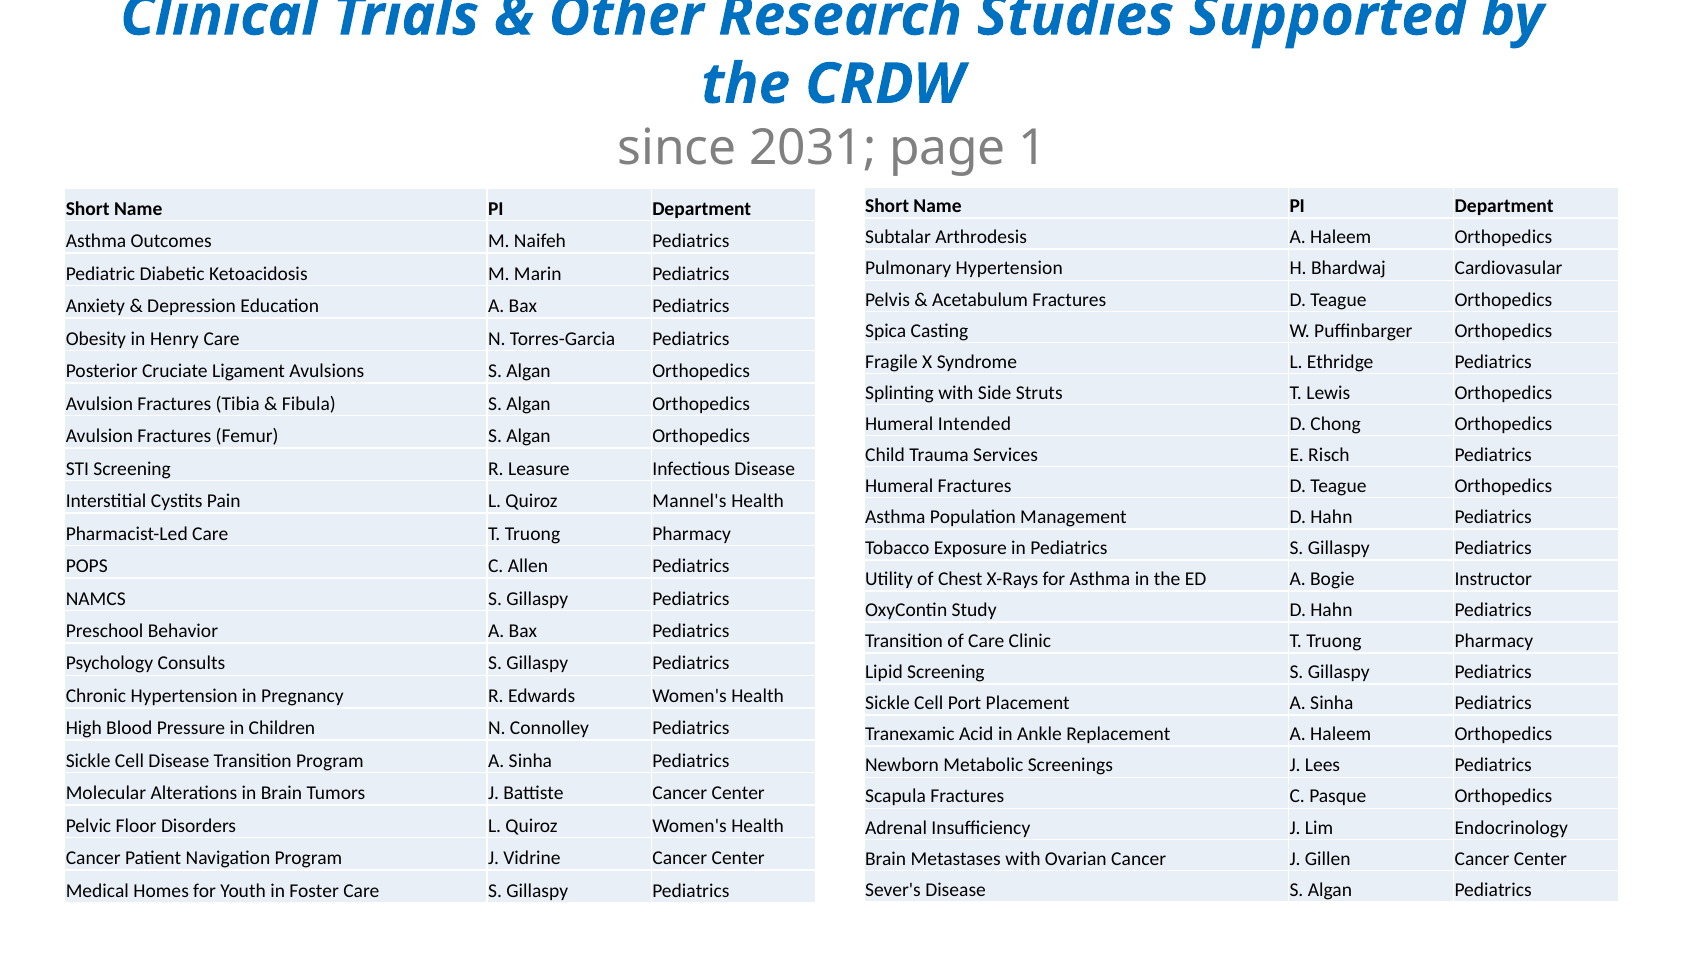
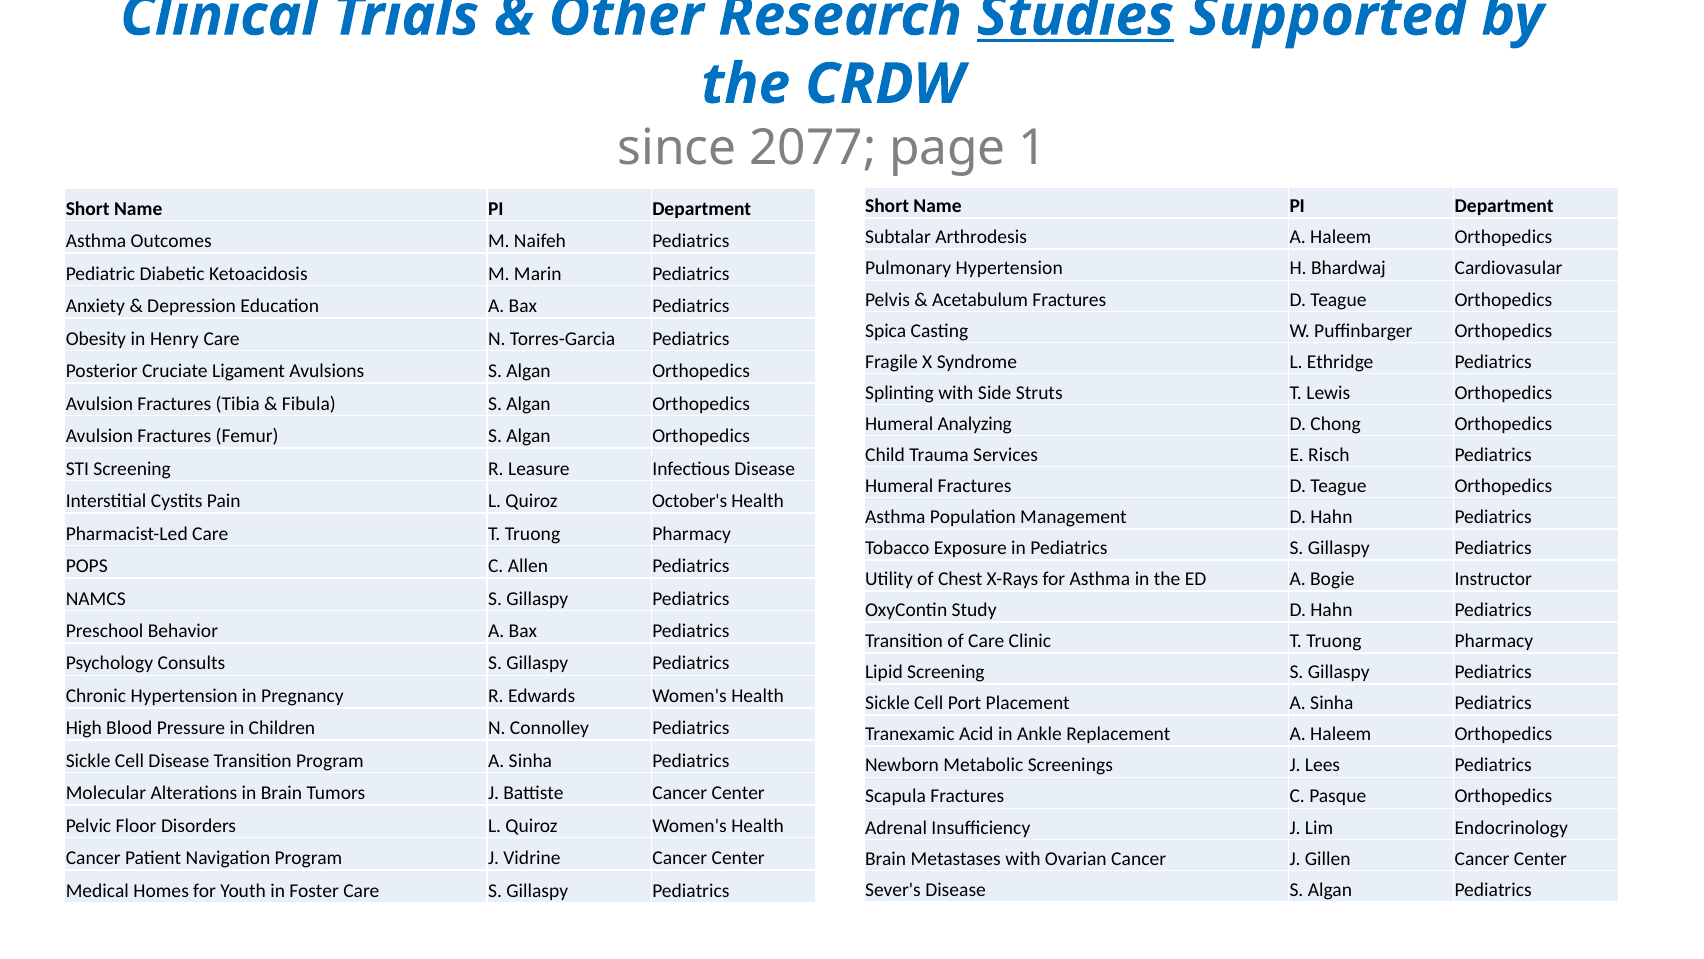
Studies underline: none -> present (1076, 16)
2031: 2031 -> 2077 (813, 148)
Intended: Intended -> Analyzing (975, 424)
Mannel's: Mannel's -> October's (690, 501)
